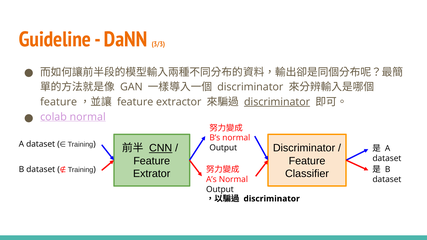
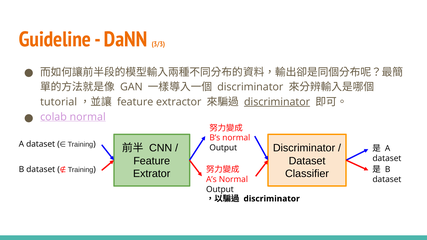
feature: feature -> tutorial (59, 102)
CNN underline: present -> none (161, 148)
Feature: Feature -> Dataset (307, 161)
